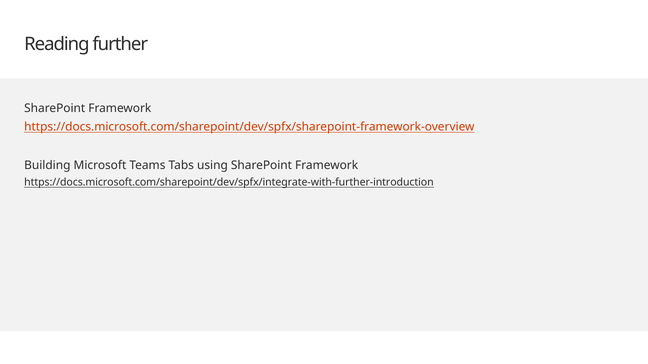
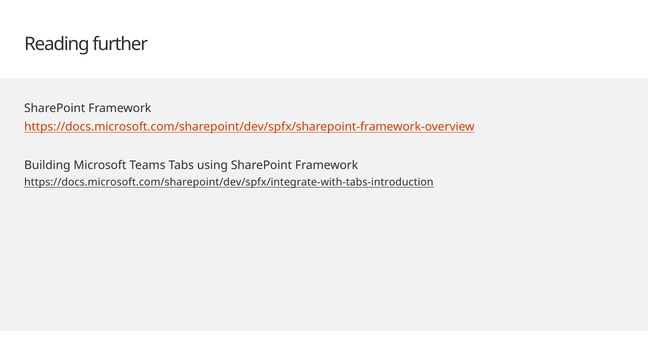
https://docs.microsoft.com/sharepoint/dev/spfx/integrate-with-further-introduction: https://docs.microsoft.com/sharepoint/dev/spfx/integrate-with-further-introduction -> https://docs.microsoft.com/sharepoint/dev/spfx/integrate-with-tabs-introduction (229, 183)
